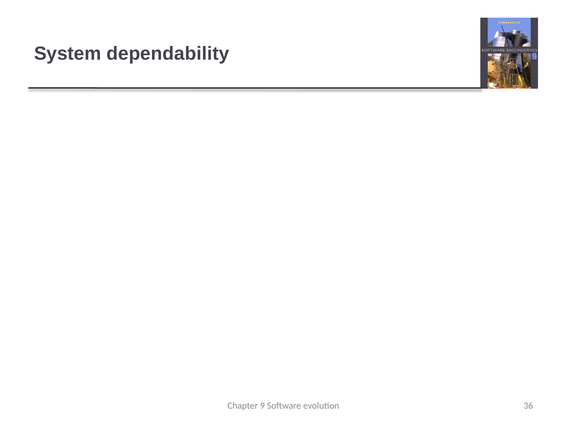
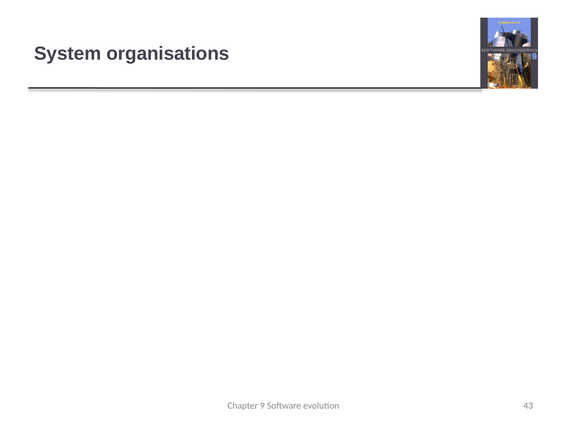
dependability: dependability -> organisations (168, 54)
36: 36 -> 43 (528, 406)
